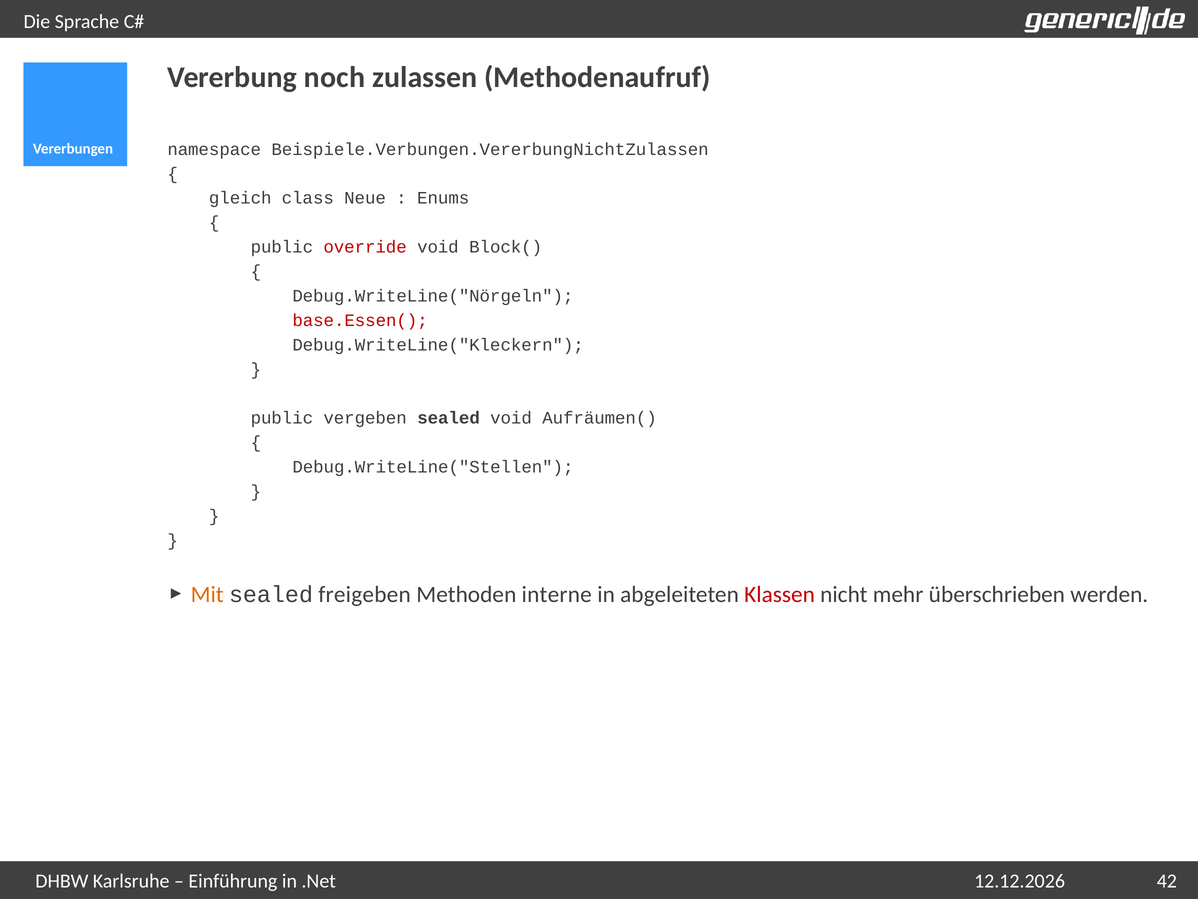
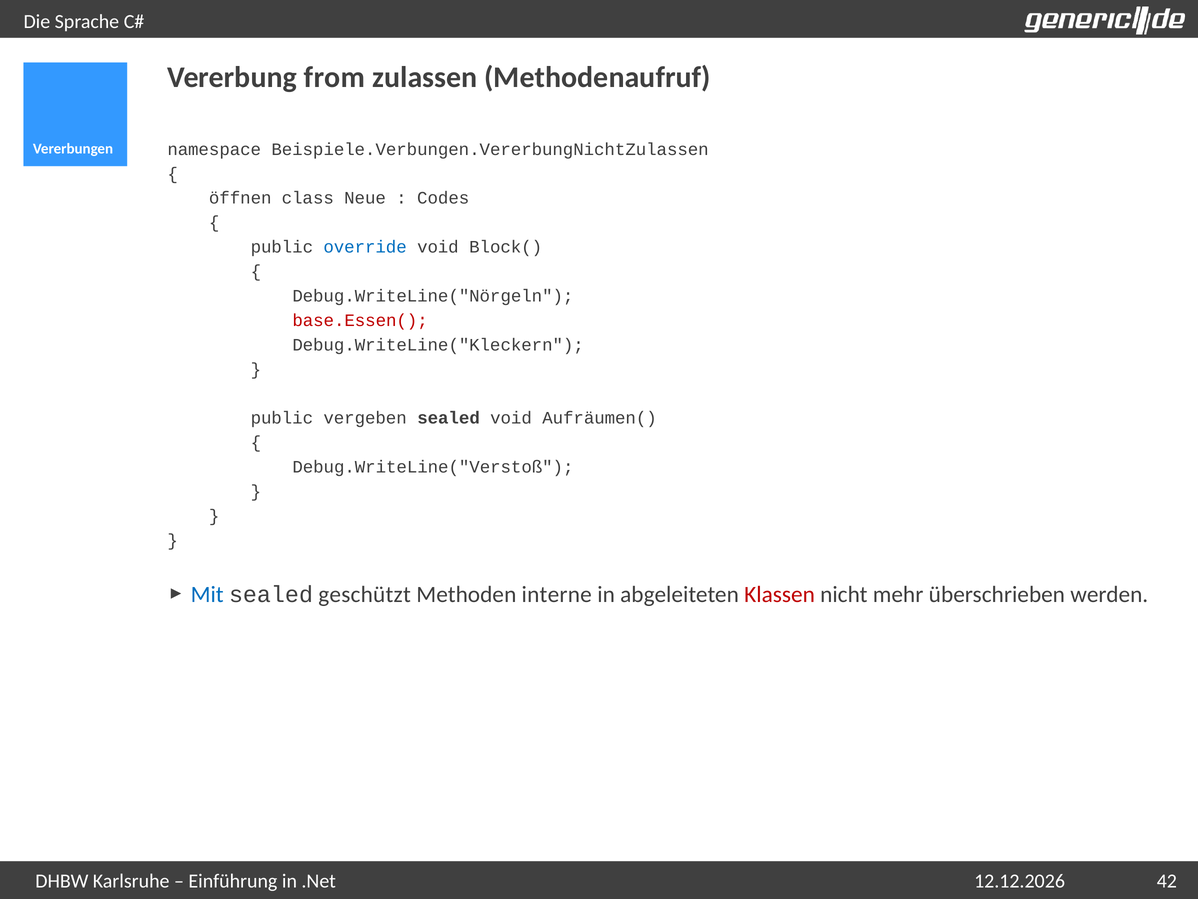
noch: noch -> from (334, 77)
gleich: gleich -> öffnen (240, 198)
Enums: Enums -> Codes (443, 198)
override colour: red -> blue (365, 247)
Debug.WriteLine("Stellen: Debug.WriteLine("Stellen -> Debug.WriteLine("Verstoß (433, 467)
Mit colour: orange -> blue (207, 594)
freigeben: freigeben -> geschützt (365, 594)
